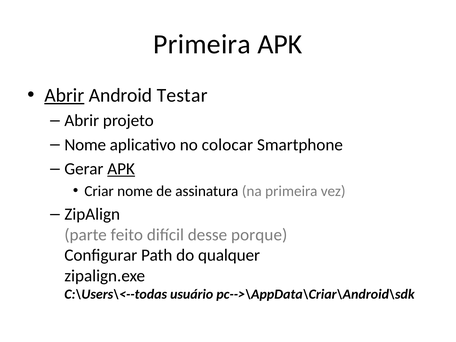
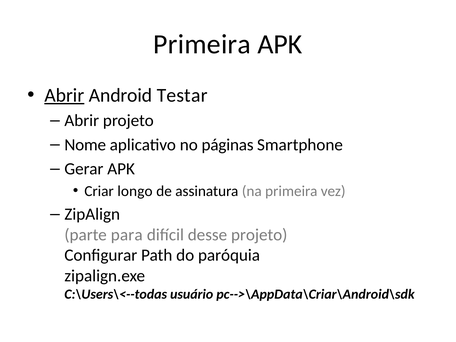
colocar: colocar -> páginas (228, 145)
APK underline: present -> none (121, 169)
Criar nome: nome -> longo (135, 191)
feito: feito -> para (127, 235)
desse porque: porque -> projeto (259, 235)
qualquer: qualquer -> paróquia (229, 255)
